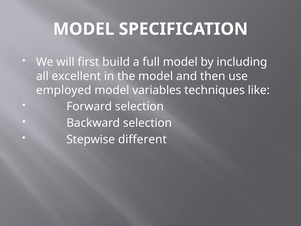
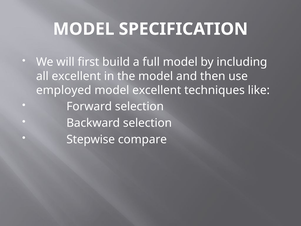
model variables: variables -> excellent (157, 90)
different: different -> compare (142, 139)
